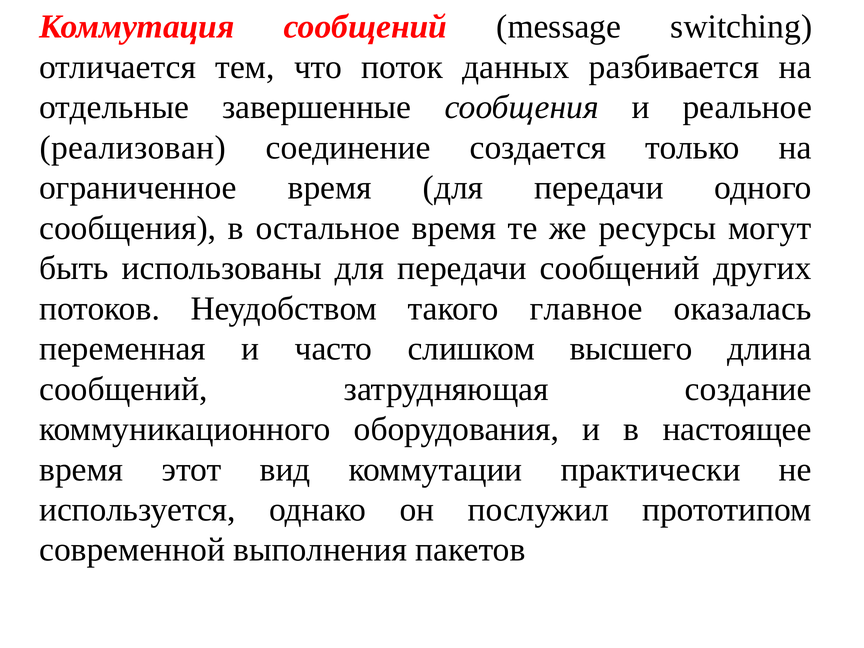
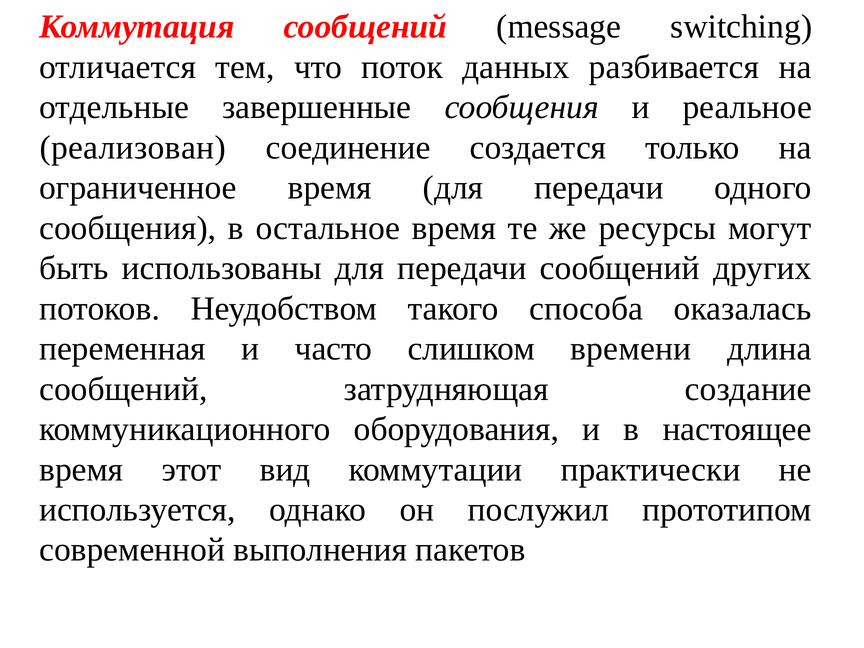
главное: главное -> способа (586, 308)
высшего: высшего -> времени (631, 349)
